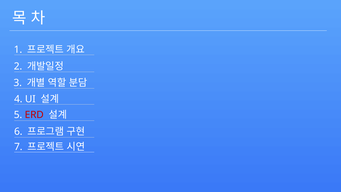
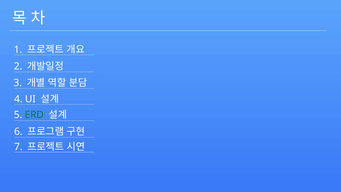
ERD colour: red -> green (34, 115)
